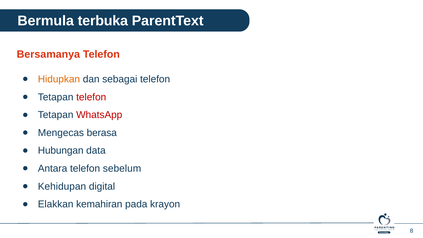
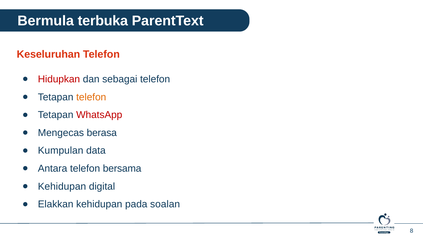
Bersamanya: Bersamanya -> Keseluruhan (48, 54)
Hidupkan colour: orange -> red (59, 79)
telefon colour: red -> orange (91, 97)
Hubungan: Hubungan -> Kumpulan (61, 151)
sebelum: sebelum -> bersama (122, 169)
Elakkan kemahiran: kemahiran -> kehidupan (99, 204)
krayon: krayon -> soalan (165, 204)
